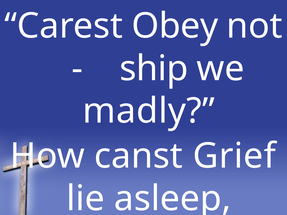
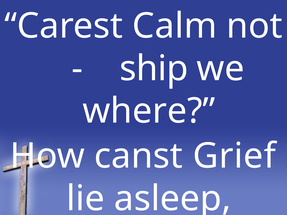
Obey: Obey -> Calm (175, 26)
madly: madly -> where (149, 111)
